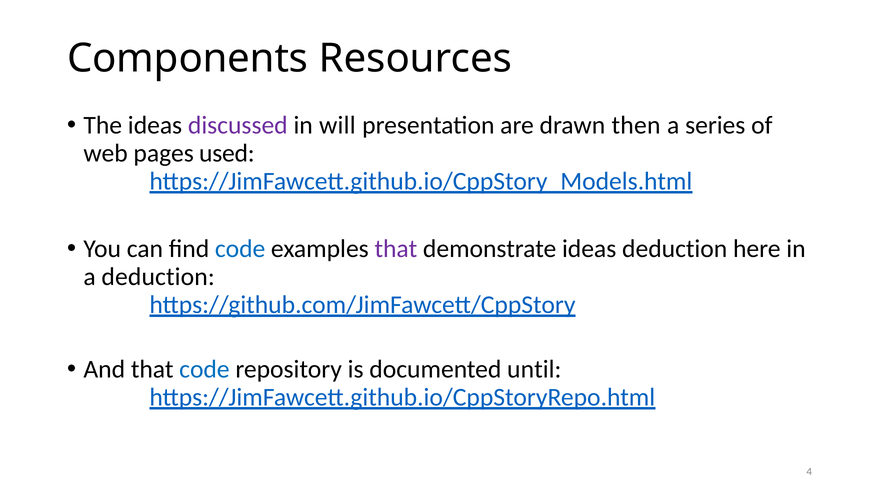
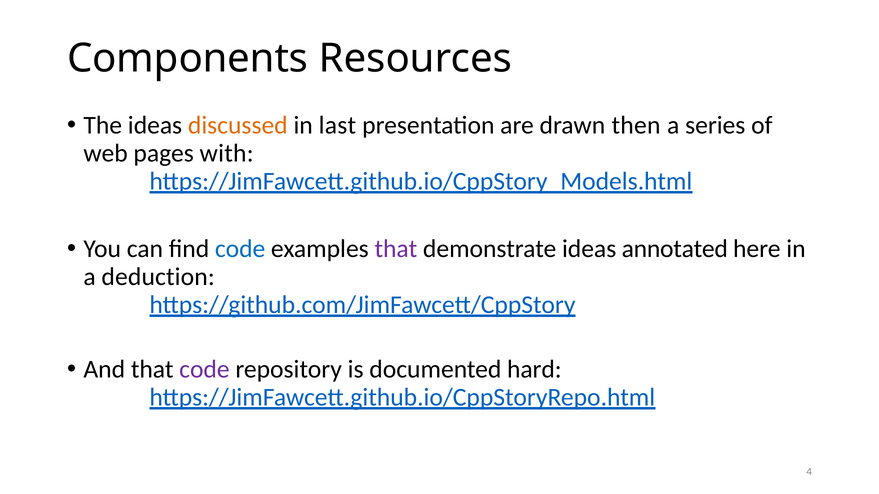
discussed colour: purple -> orange (238, 126)
will: will -> last (337, 126)
used: used -> with (227, 153)
ideas deduction: deduction -> annotated (675, 249)
code colour: blue -> purple (204, 370)
until: until -> hard (534, 370)
